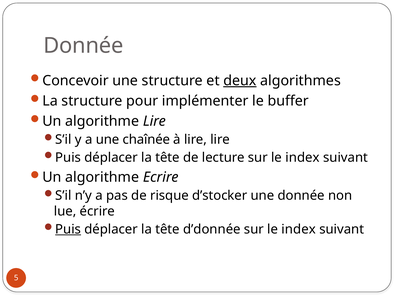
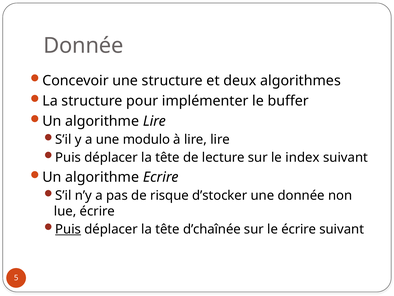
deux underline: present -> none (240, 80)
chaînée: chaînée -> modulo (146, 139)
d’donnée: d’donnée -> d’chaînée (212, 229)
index: index -> écrire (299, 229)
